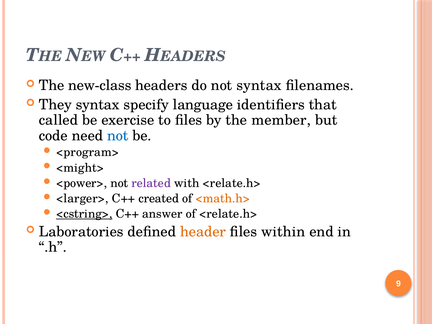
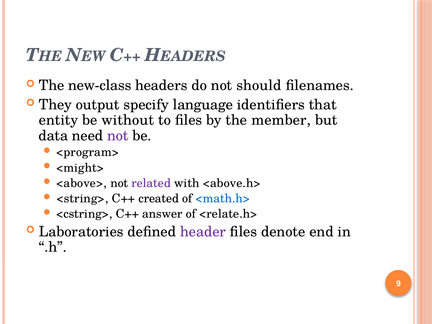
not syntax: syntax -> should (259, 85)
They syntax: syntax -> output (98, 105)
called: called -> entity (59, 120)
exercise: exercise -> without (128, 120)
code: code -> data (53, 136)
not colour: blue -> purple (118, 136)
<power>: <power> -> <above> (82, 183)
with <relate.h>: <relate.h> -> <above.h> (232, 183)
<larger>: <larger> -> <string> (82, 198)
<math.h> colour: orange -> blue (223, 198)
<cstring> underline: present -> none (84, 214)
header colour: orange -> purple (203, 232)
within: within -> denote (283, 232)
